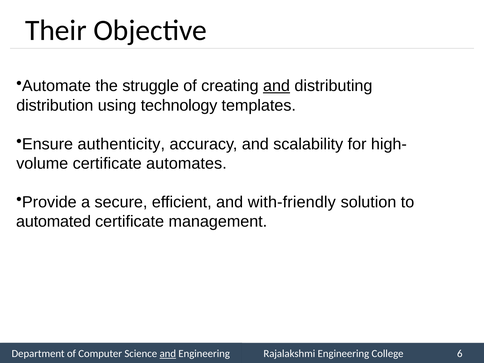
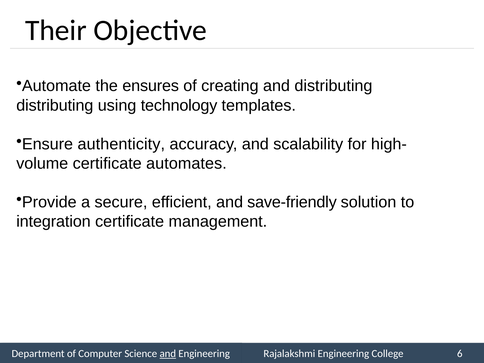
struggle: struggle -> ensures (151, 86)
and underline: present -> none (277, 86)
distribution: distribution -> distributing (55, 105)
with-friendly: with-friendly -> save-friendly (292, 202)
automated: automated -> integration (53, 222)
